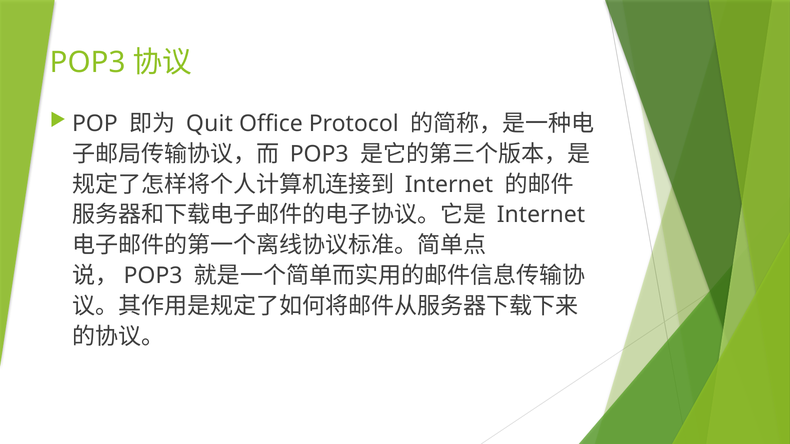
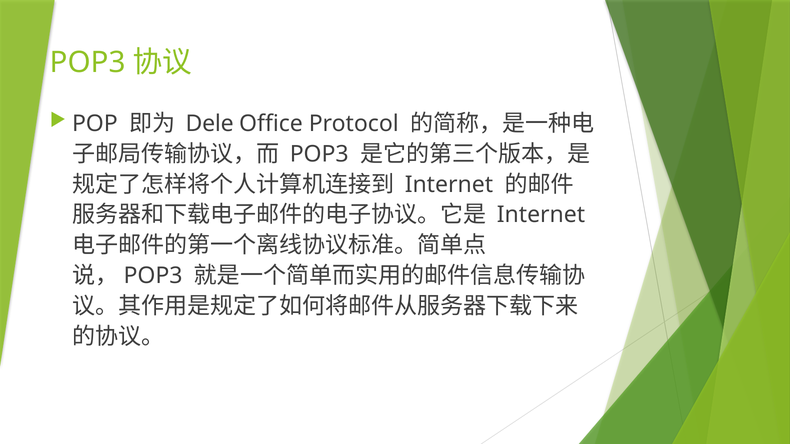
Quit: Quit -> Dele (210, 124)
